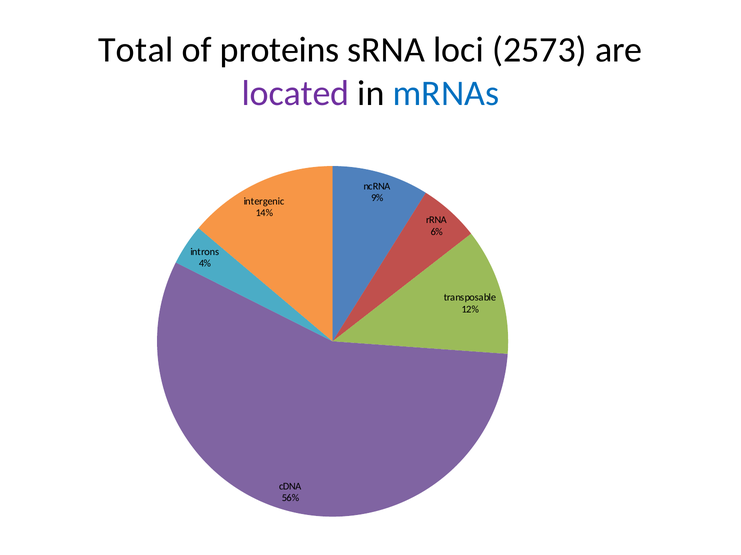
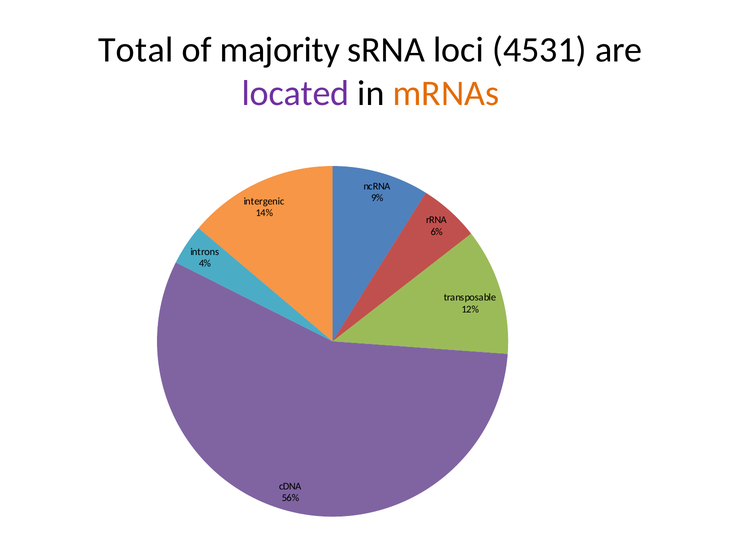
proteins: proteins -> majority (280, 50)
2573: 2573 -> 4531 (539, 50)
mRNAs colour: blue -> orange (446, 93)
